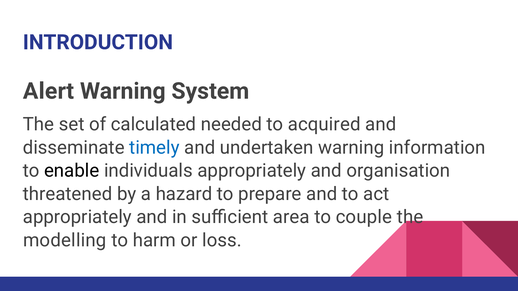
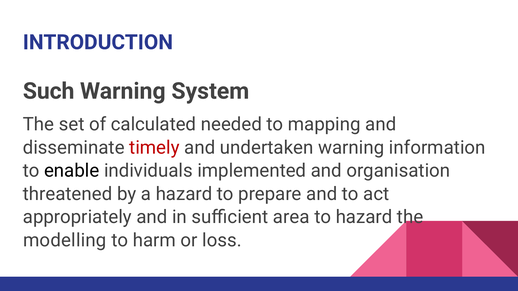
Alert: Alert -> Such (49, 91)
acquired: acquired -> mapping (324, 124)
timely colour: blue -> red (154, 148)
individuals appropriately: appropriately -> implemented (252, 171)
to couple: couple -> hazard (364, 217)
